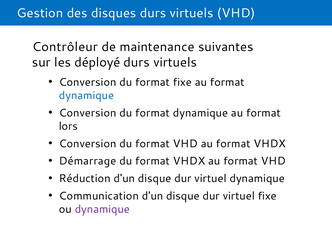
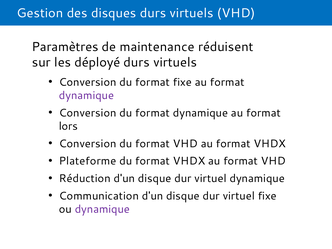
Contrôleur: Contrôleur -> Paramètres (65, 47)
suivantes: suivantes -> réduisent (226, 47)
dynamique colour: blue -> purple (86, 95)
Démarrage: Démarrage -> Plateforme (88, 161)
